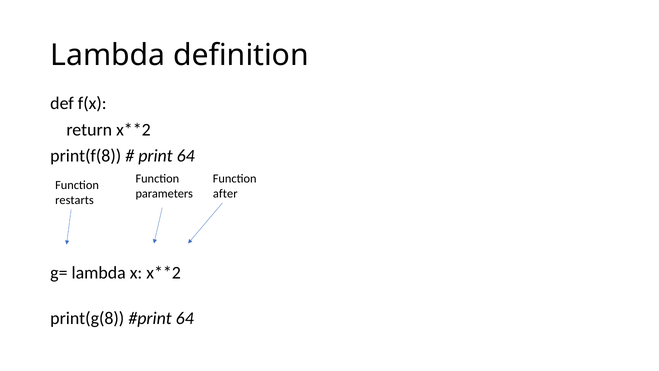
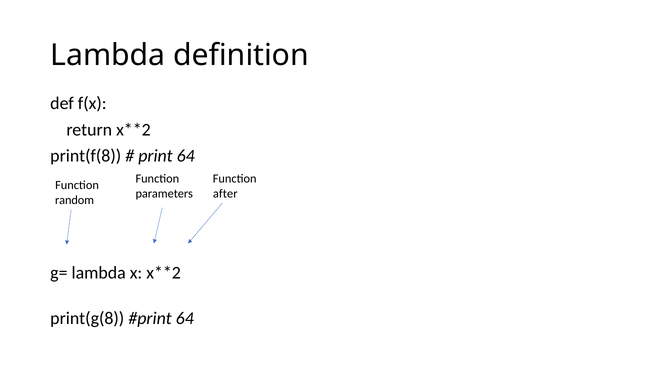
restarts: restarts -> random (75, 200)
